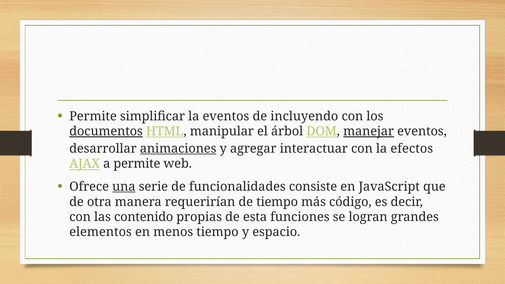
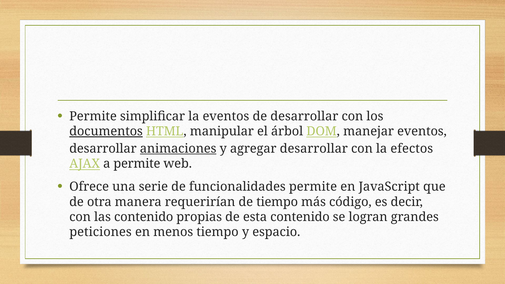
de incluyendo: incluyendo -> desarrollar (304, 116)
manejar underline: present -> none (369, 131)
agregar interactuar: interactuar -> desarrollar (314, 149)
una underline: present -> none (124, 187)
funcionalidades consiste: consiste -> permite (313, 187)
esta funciones: funciones -> contenido (300, 217)
elementos: elementos -> peticiones (100, 232)
